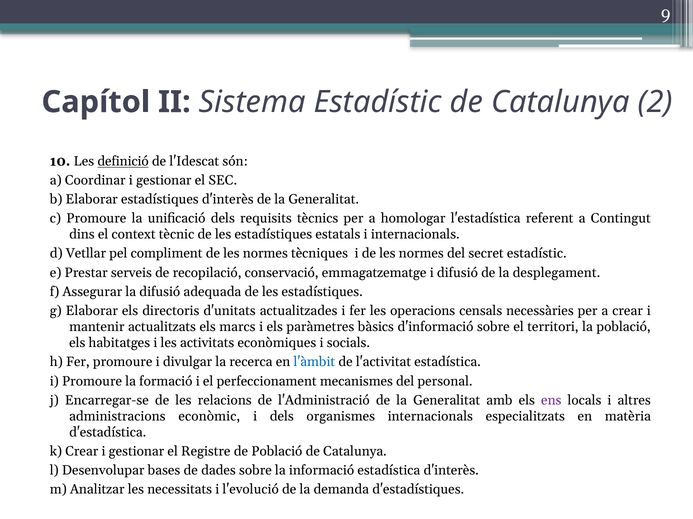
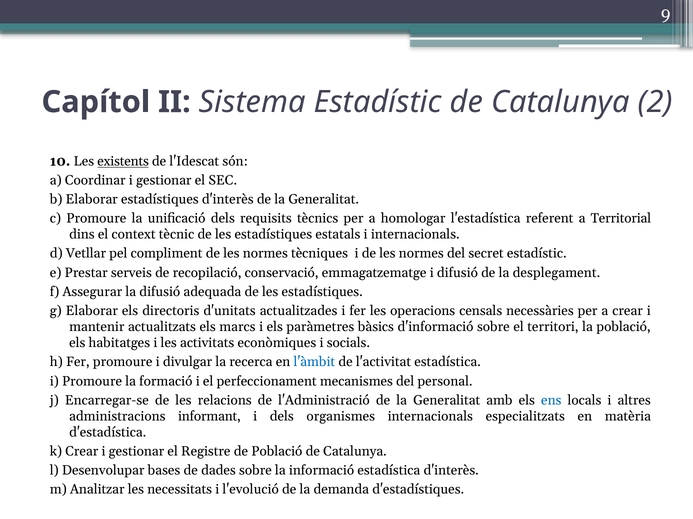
definició: definició -> existents (123, 161)
Contingut: Contingut -> Territorial (621, 219)
ens colour: purple -> blue (551, 401)
econòmic: econòmic -> informant (209, 417)
